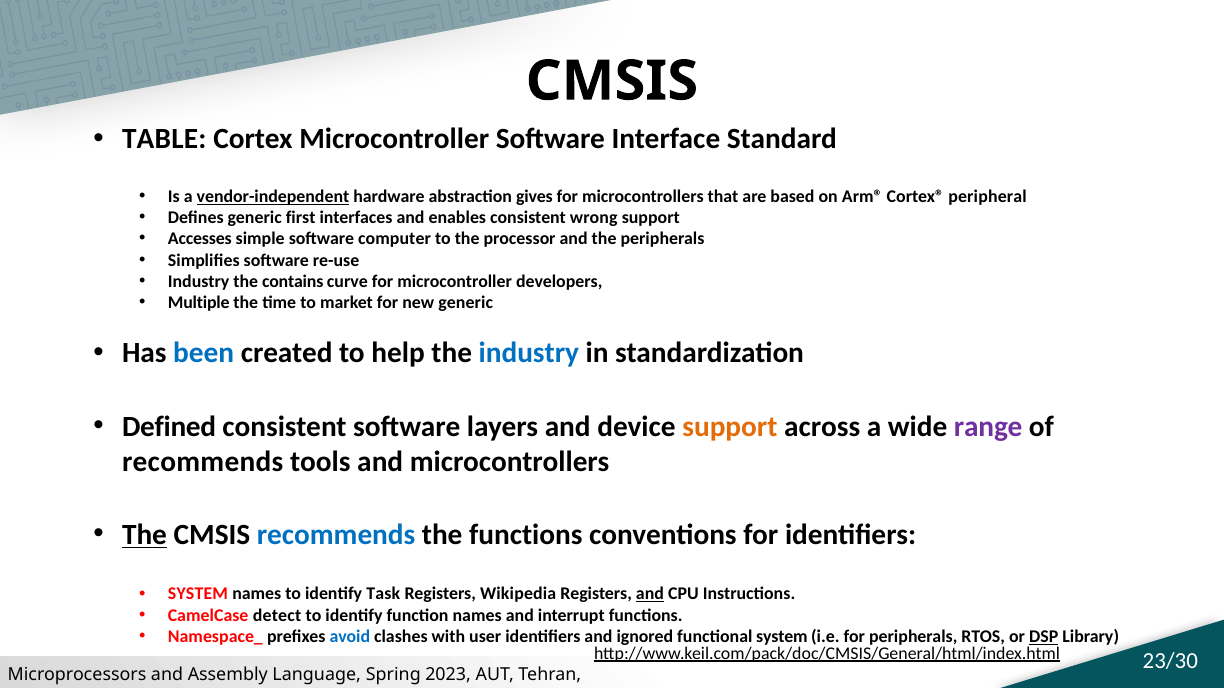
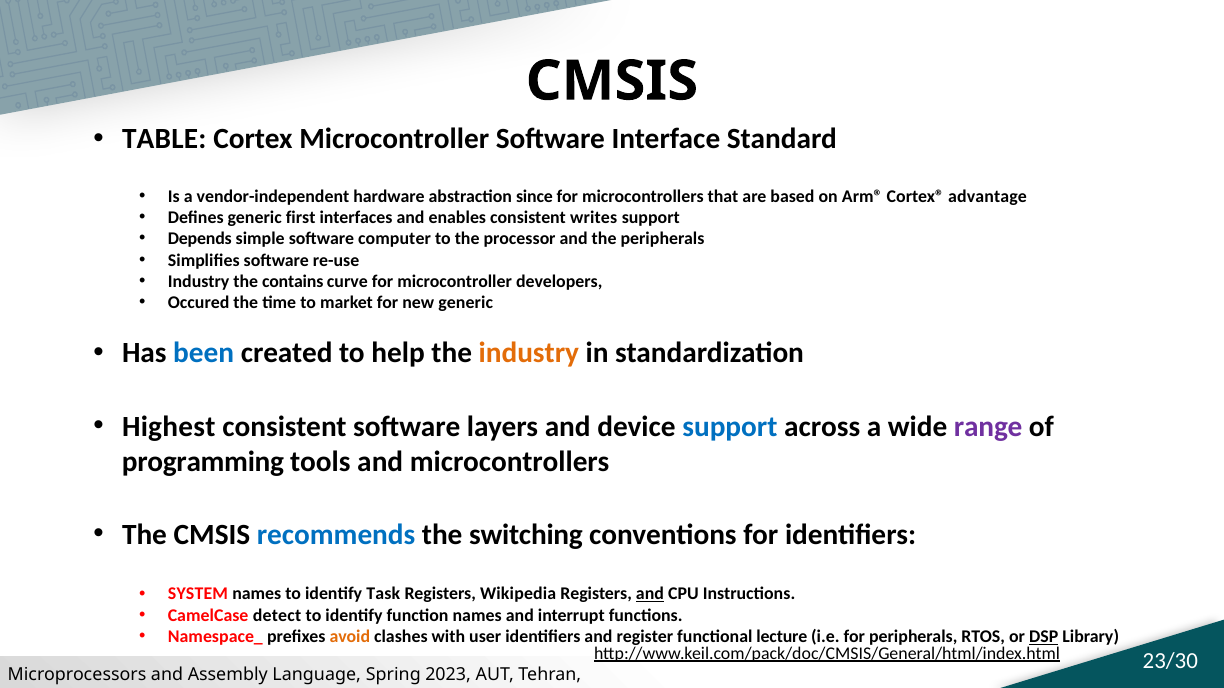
vendor-independent underline: present -> none (273, 197)
gives: gives -> since (534, 197)
peripheral: peripheral -> advantage (988, 197)
wrong: wrong -> writes (594, 218)
Accesses: Accesses -> Depends (200, 239)
Multiple: Multiple -> Occured (199, 303)
industry colour: blue -> orange (529, 353)
Defined: Defined -> Highest (169, 427)
support colour: orange -> blue (730, 427)
recommends: recommends -> programming (203, 462)
The underline: present -> none (144, 535)
the functions: functions -> switching (526, 535)
avoid colour: blue -> orange (350, 637)
ignored: ignored -> register (645, 637)
functional system: system -> lecture (782, 637)
